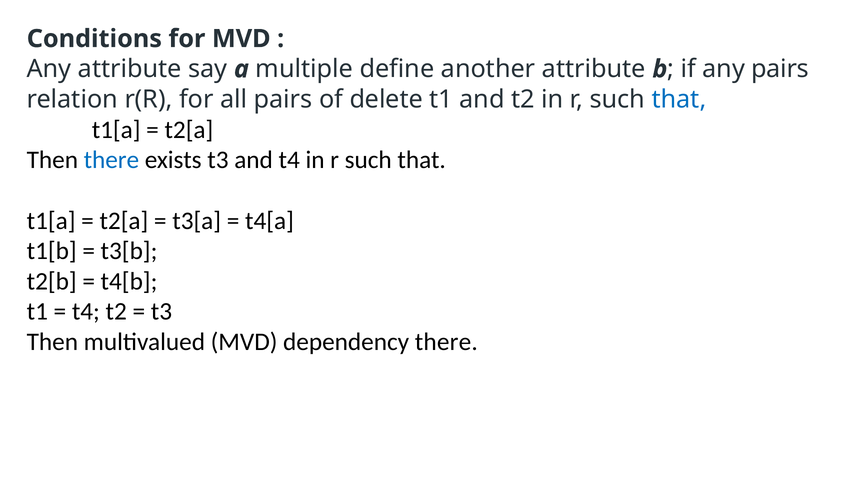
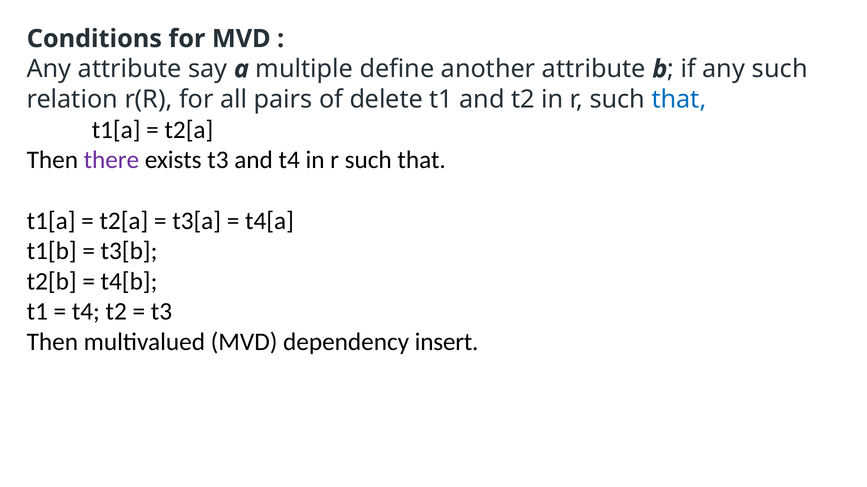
any pairs: pairs -> such (780, 69)
there colour: blue -> purple (111, 160)
dependency there: there -> insert (447, 342)
